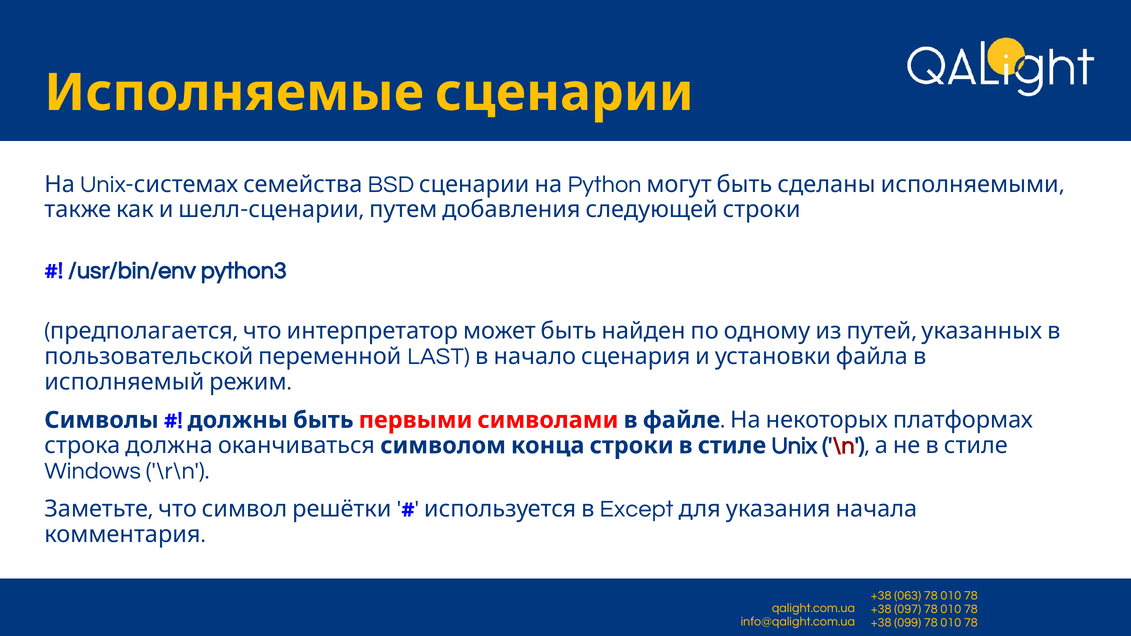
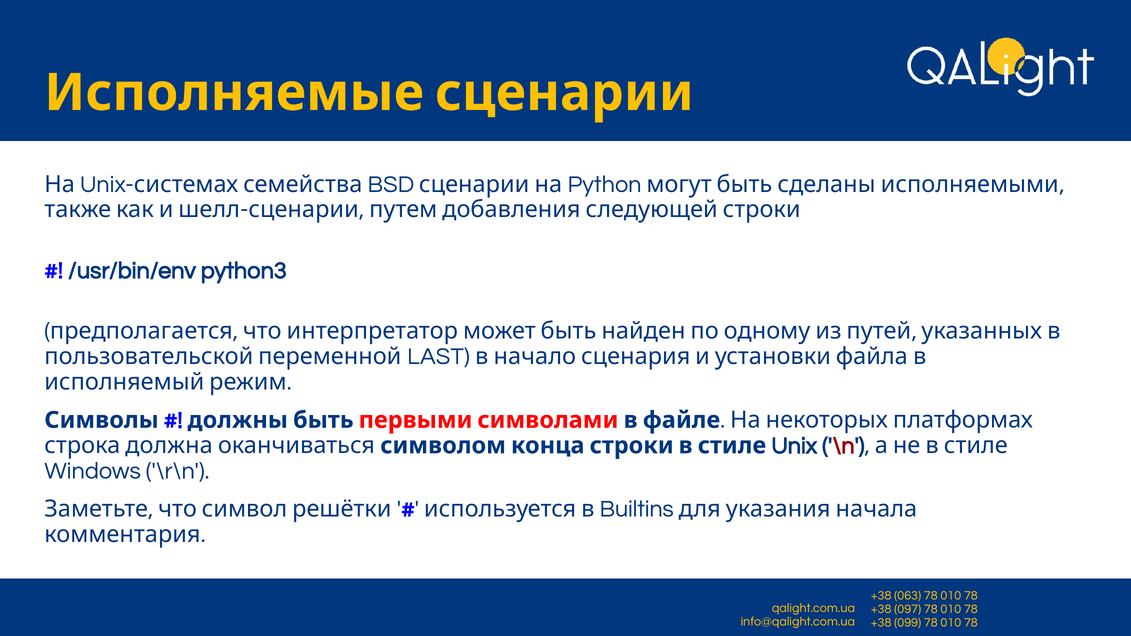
Except: Except -> Builtins (637, 509)
